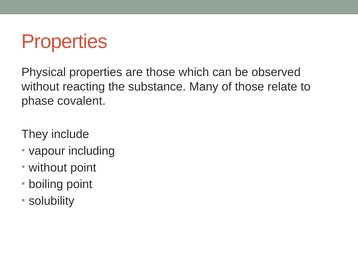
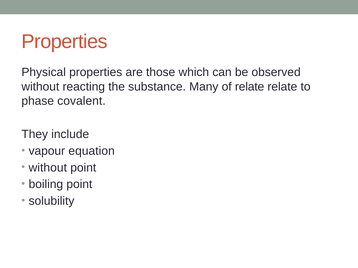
of those: those -> relate (250, 87)
including: including -> equation (92, 151)
